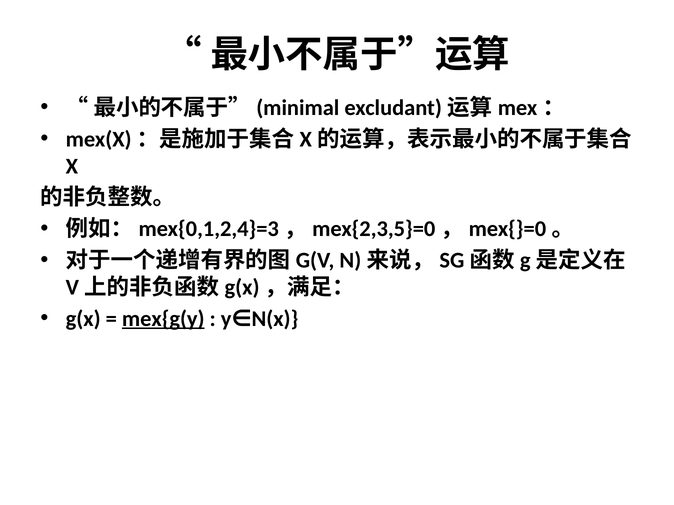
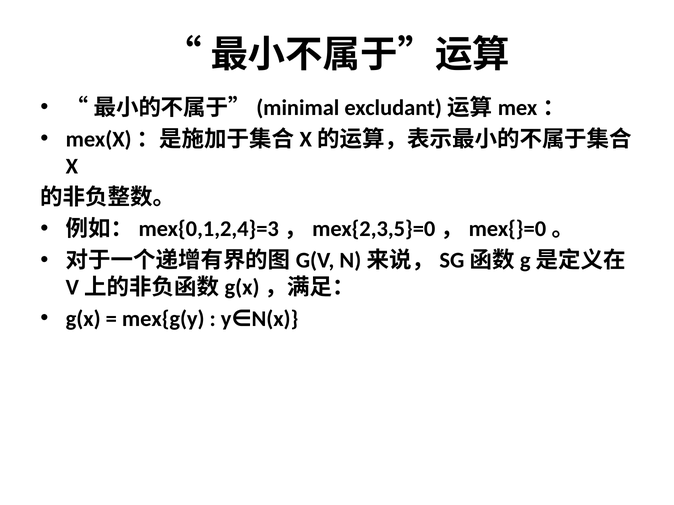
mex{g(y underline: present -> none (163, 319)
